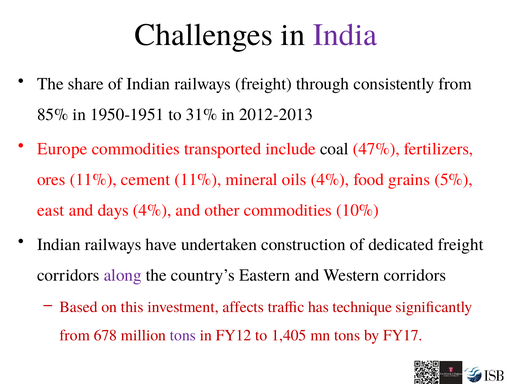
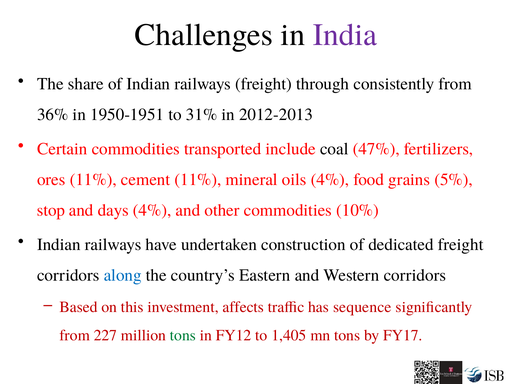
85%: 85% -> 36% (53, 115)
Europe: Europe -> Certain (62, 149)
east: east -> stop (51, 210)
along colour: purple -> blue (123, 275)
technique: technique -> sequence (362, 307)
678: 678 -> 227 (105, 335)
tons colour: purple -> green (183, 335)
